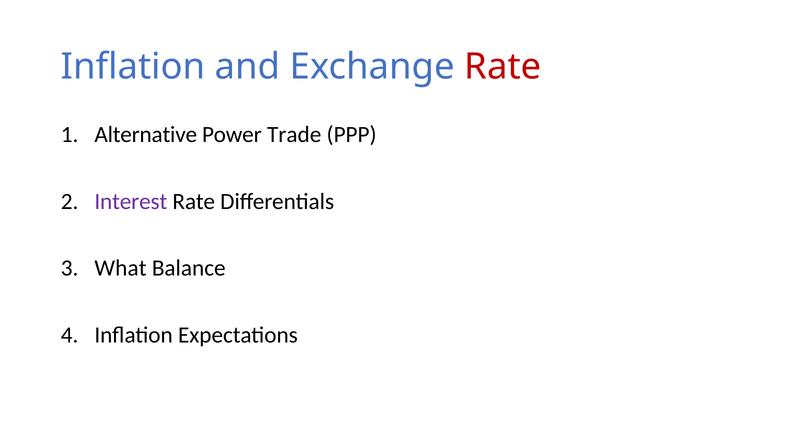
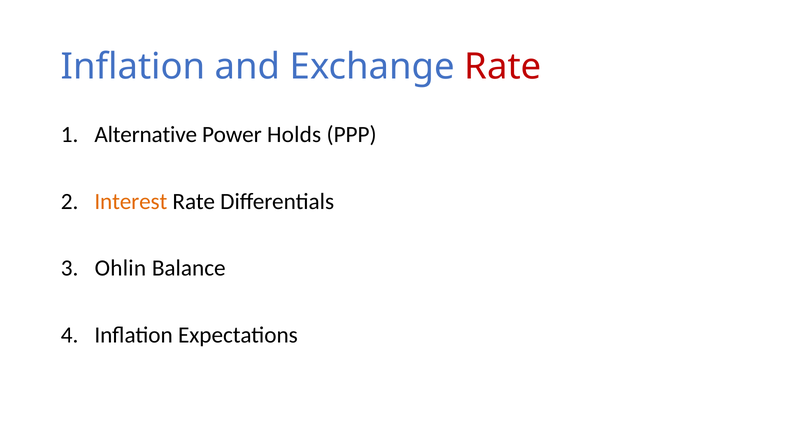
Trade: Trade -> Holds (294, 135)
Interest colour: purple -> orange (131, 202)
What: What -> Ohlin (120, 268)
